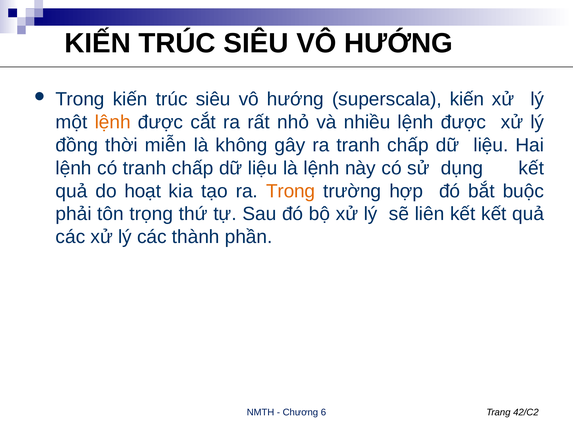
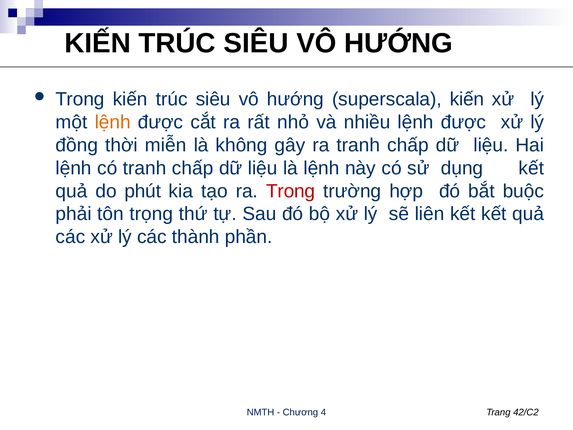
hoạt: hoạt -> phút (143, 191)
Trong colour: orange -> red (291, 191)
6: 6 -> 4 (323, 412)
